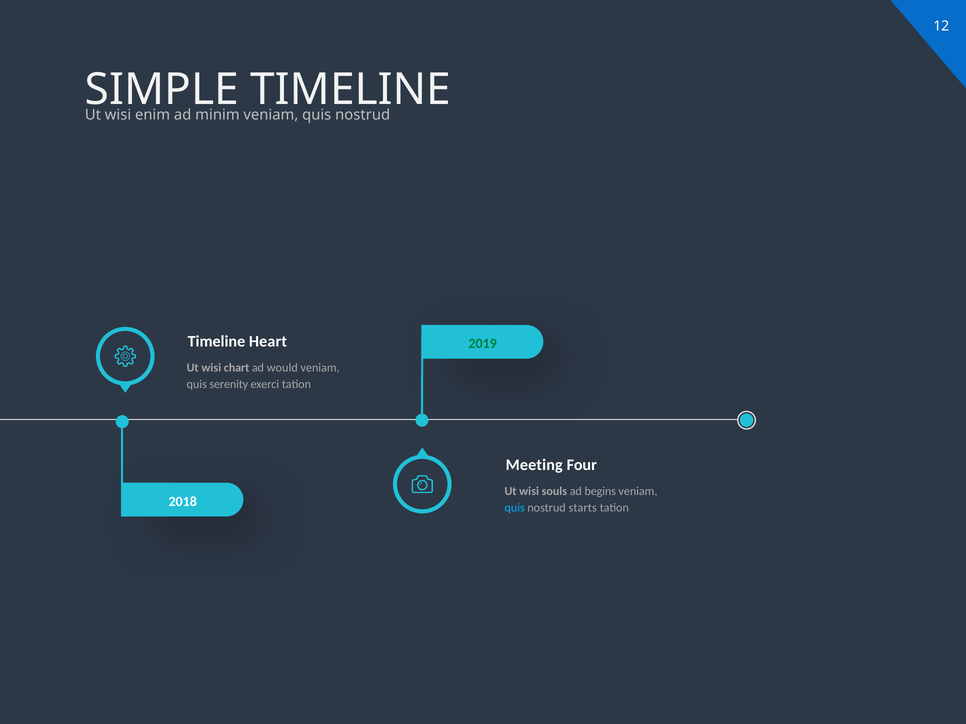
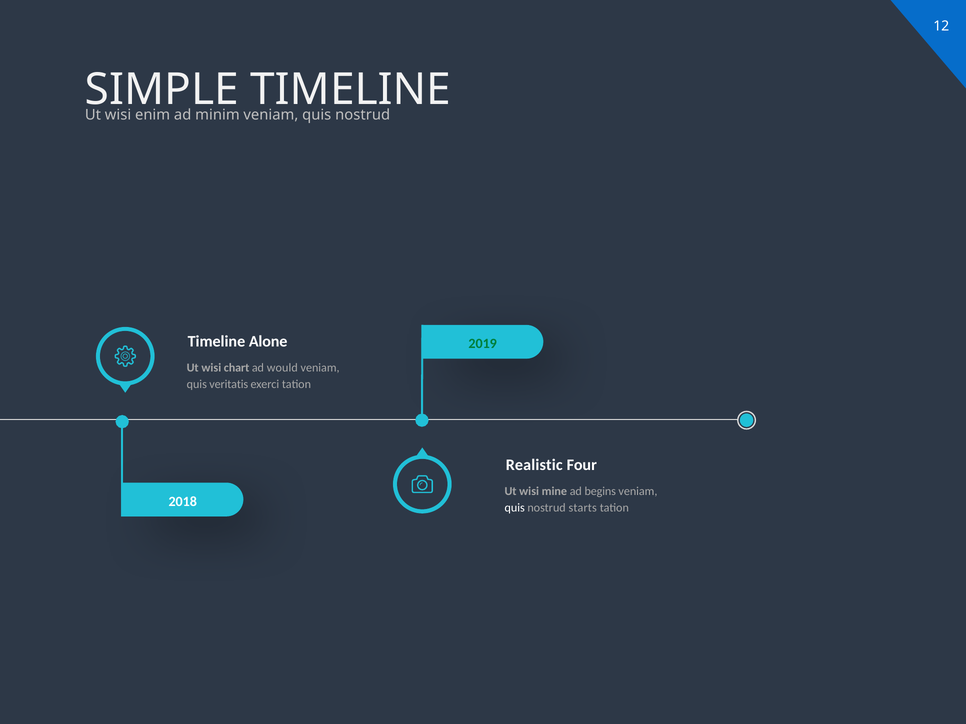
Heart: Heart -> Alone (268, 342)
serenity: serenity -> veritatis (229, 384)
Meeting: Meeting -> Realistic (534, 465)
souls: souls -> mine (554, 491)
quis colour: light blue -> white (515, 508)
